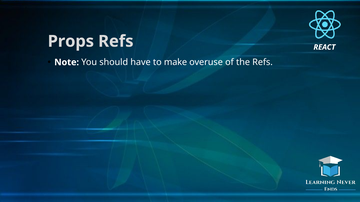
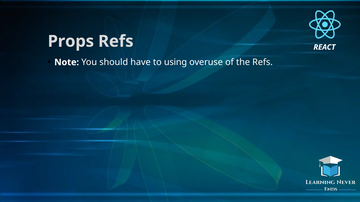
make: make -> using (176, 62)
